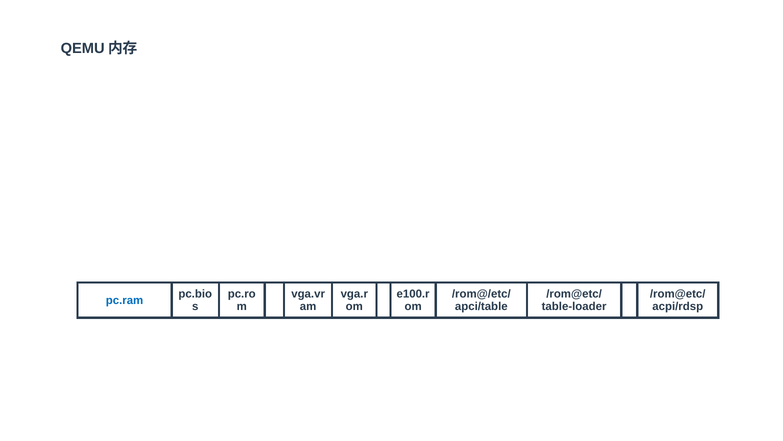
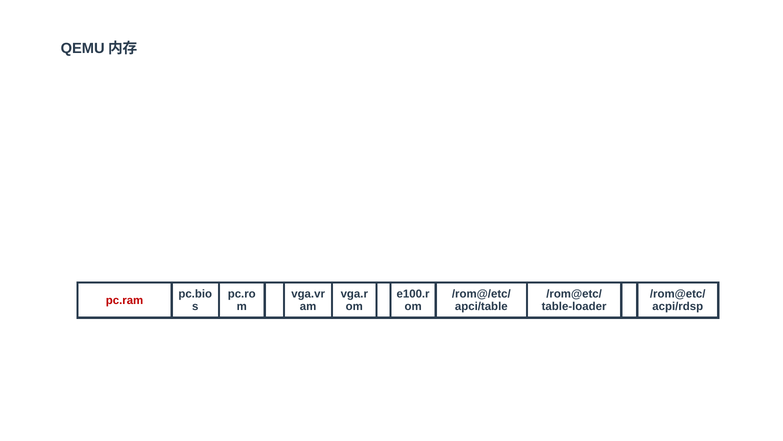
pc.ram colour: blue -> red (125, 300)
